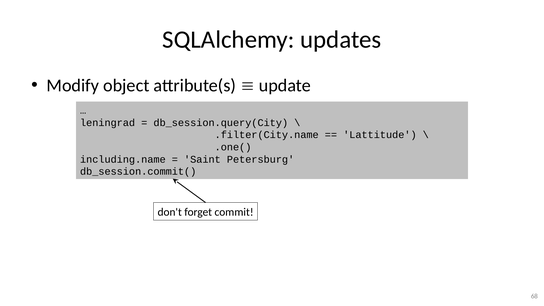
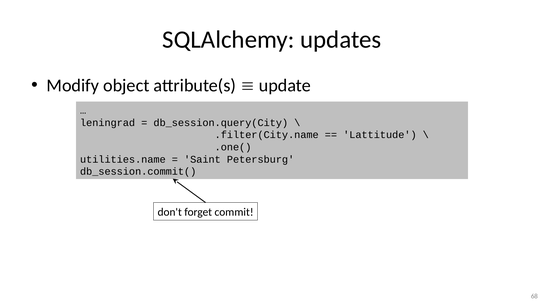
including.name: including.name -> utilities.name (123, 159)
